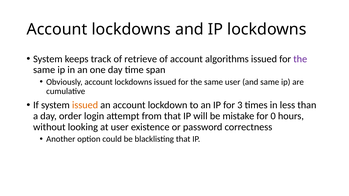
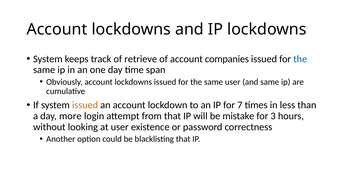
algorithms: algorithms -> companies (227, 59)
the colour: purple -> blue (300, 59)
3: 3 -> 7 (240, 105)
order: order -> more (70, 116)
0: 0 -> 3 (273, 116)
